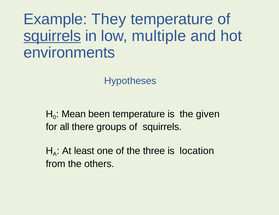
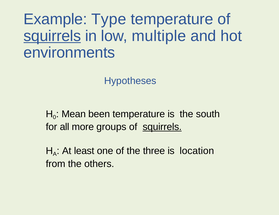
They: They -> Type (109, 19)
given: given -> south (208, 114)
there: there -> more (83, 127)
squirrels underline: none -> present (162, 127)
